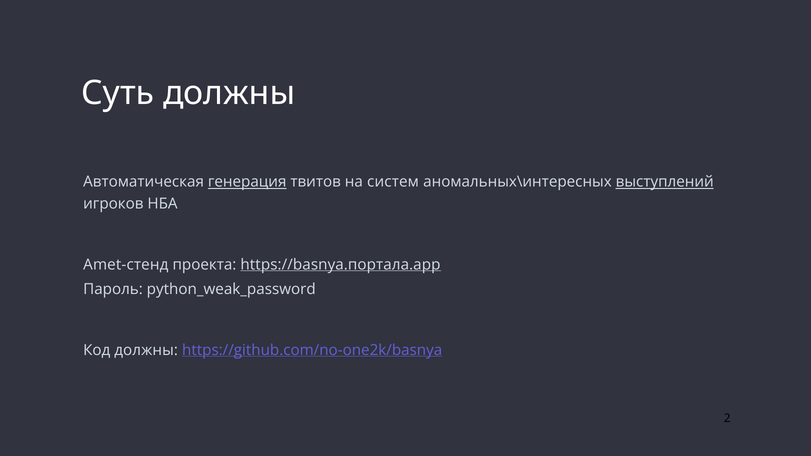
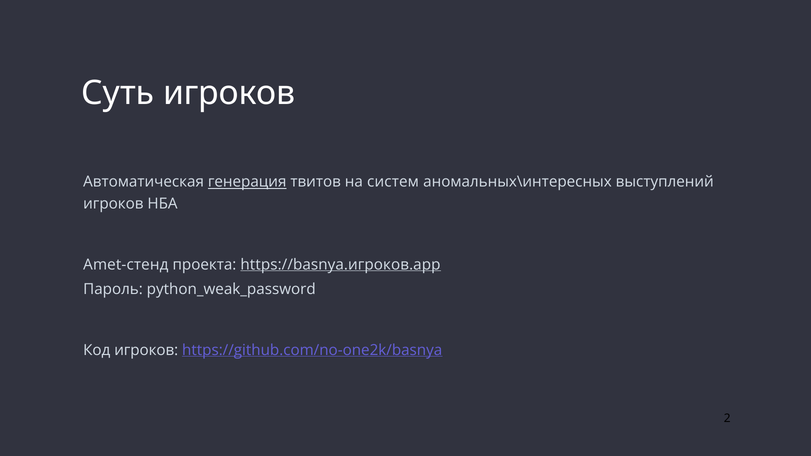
Суть должны: должны -> игроков (229, 93)
выступлений underline: present -> none (665, 182)
https://basnya.портала.app: https://basnya.портала.app -> https://basnya.игроков.app (340, 265)
Код должны: должны -> игроков (146, 351)
